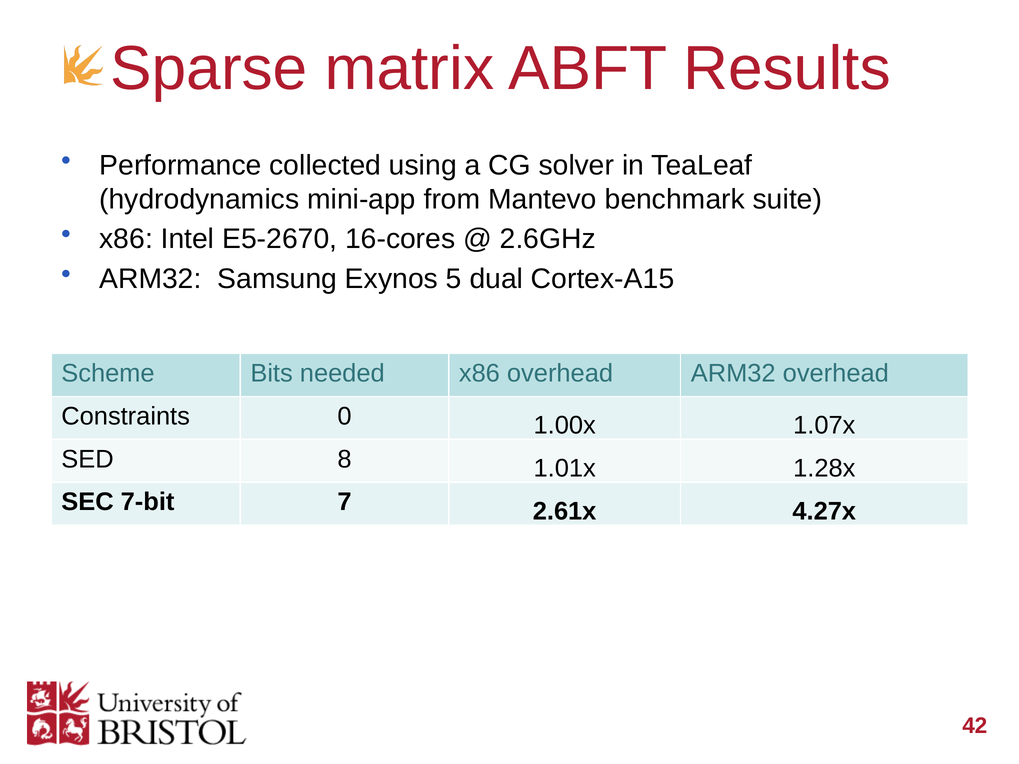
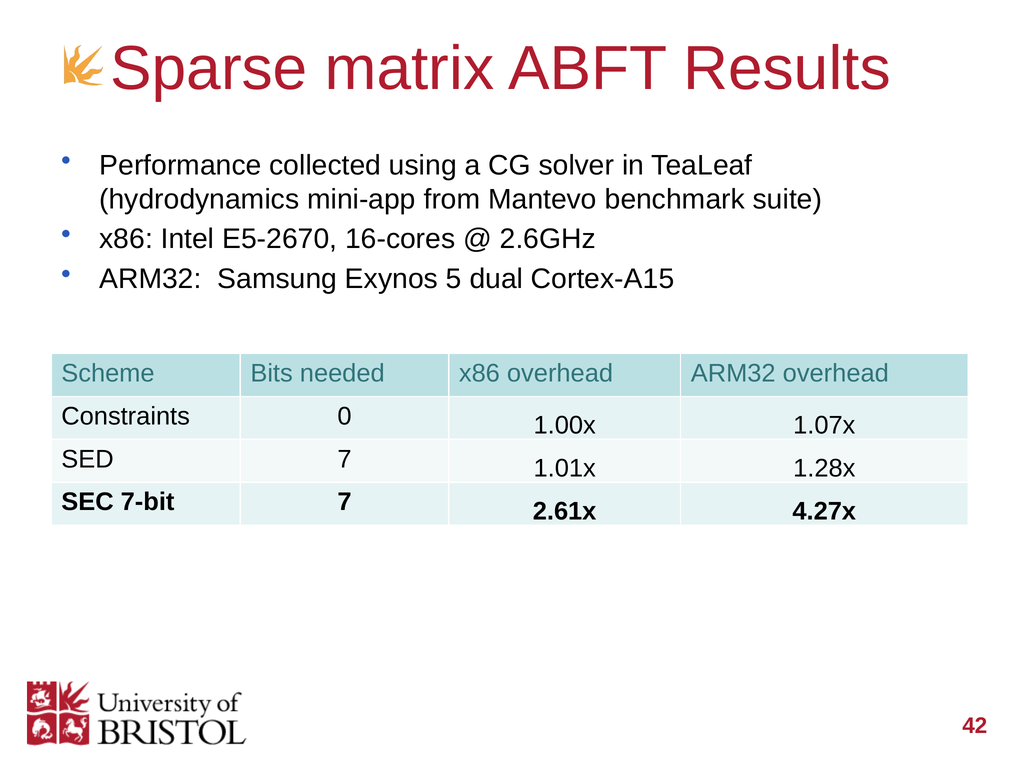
SED 8: 8 -> 7 (345, 459)
